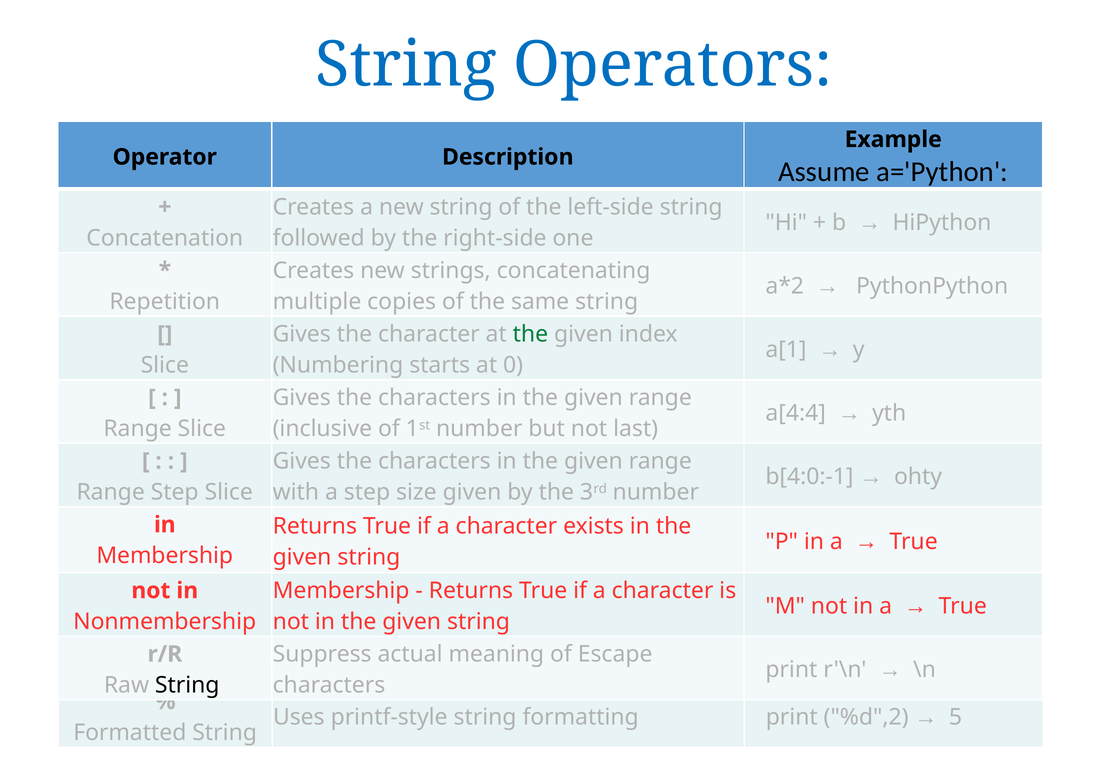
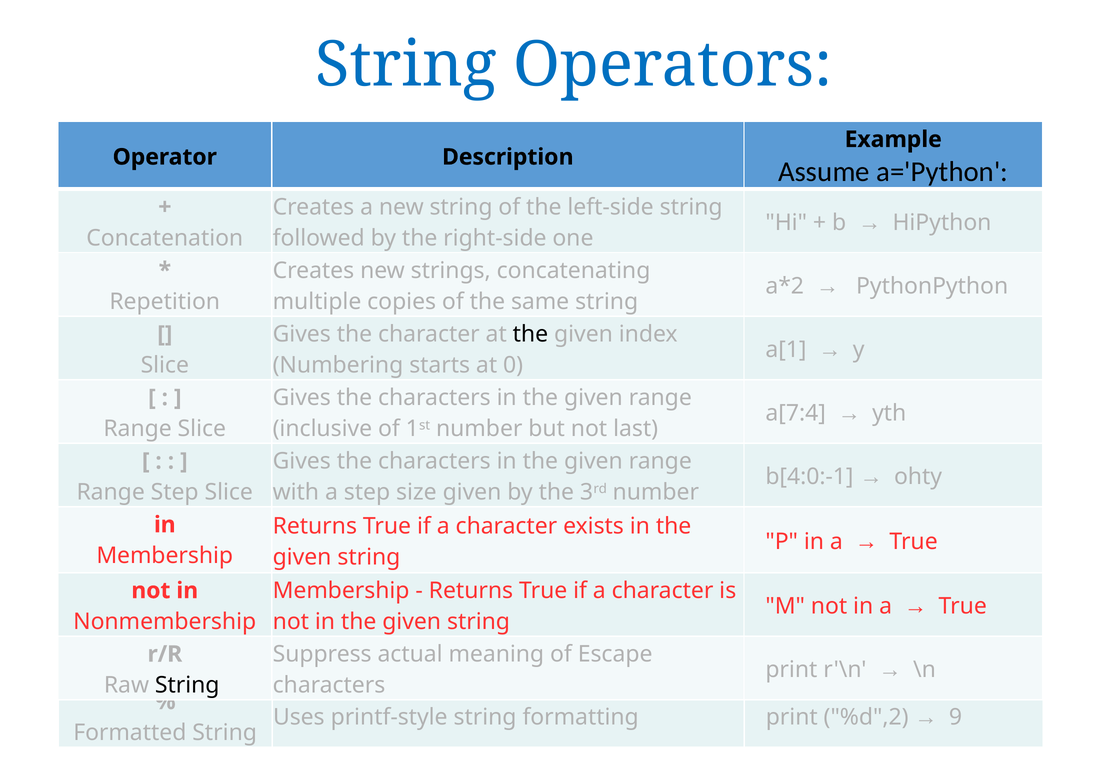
the colour: green -> black (530, 335)
a[4:4: a[4:4 -> a[7:4 (796, 414)
5: 5 -> 9 (956, 718)
